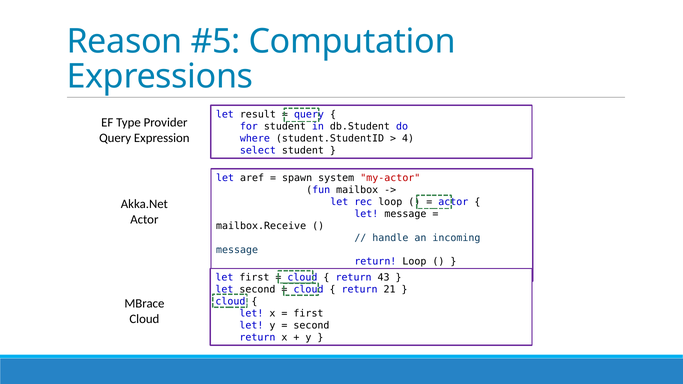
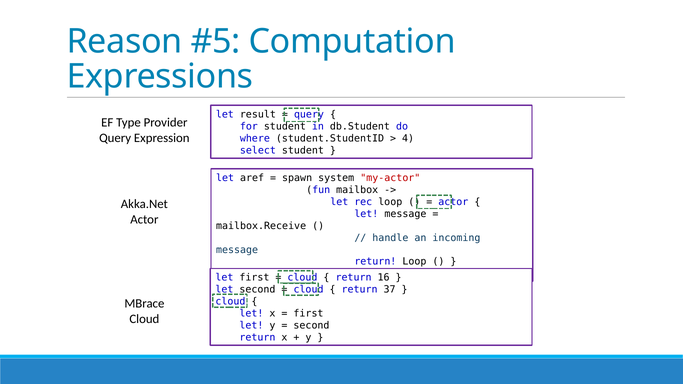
43: 43 -> 16 (384, 278)
21: 21 -> 37 (390, 290)
